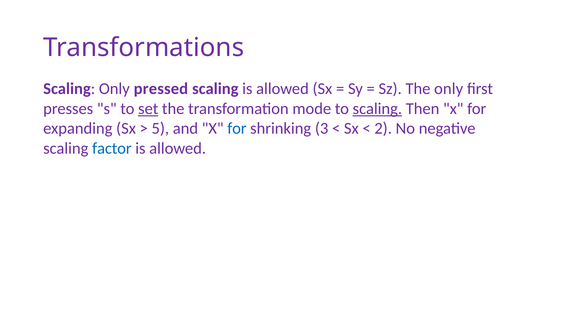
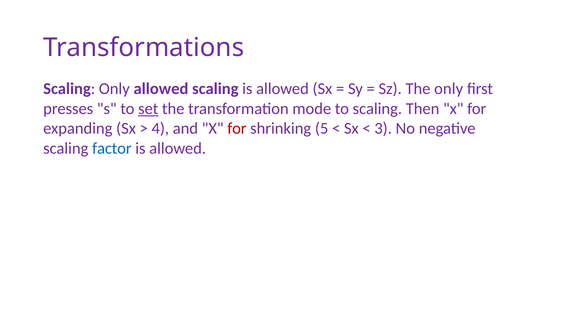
Only pressed: pressed -> allowed (161, 89)
scaling underline: present -> none (377, 109)
5: 5 -> 4 (160, 128)
for colour: blue -> red (237, 128)
3: 3 -> 5 (322, 128)
2: 2 -> 3 (383, 128)
